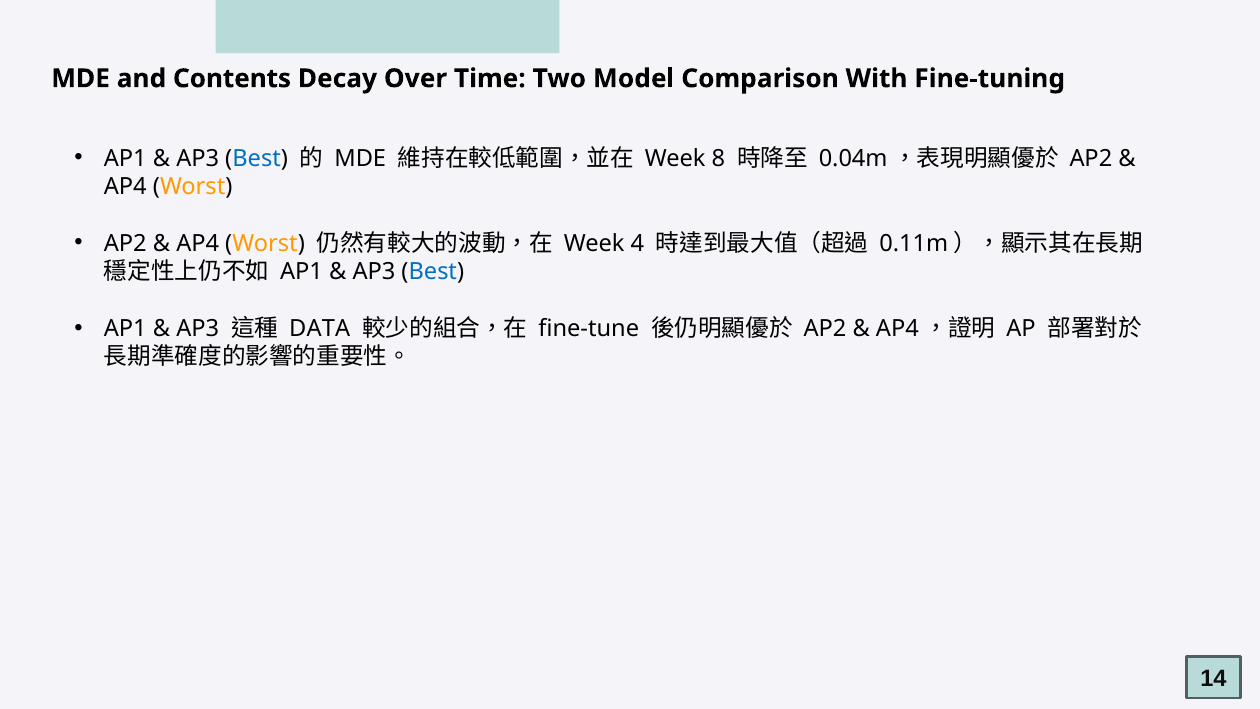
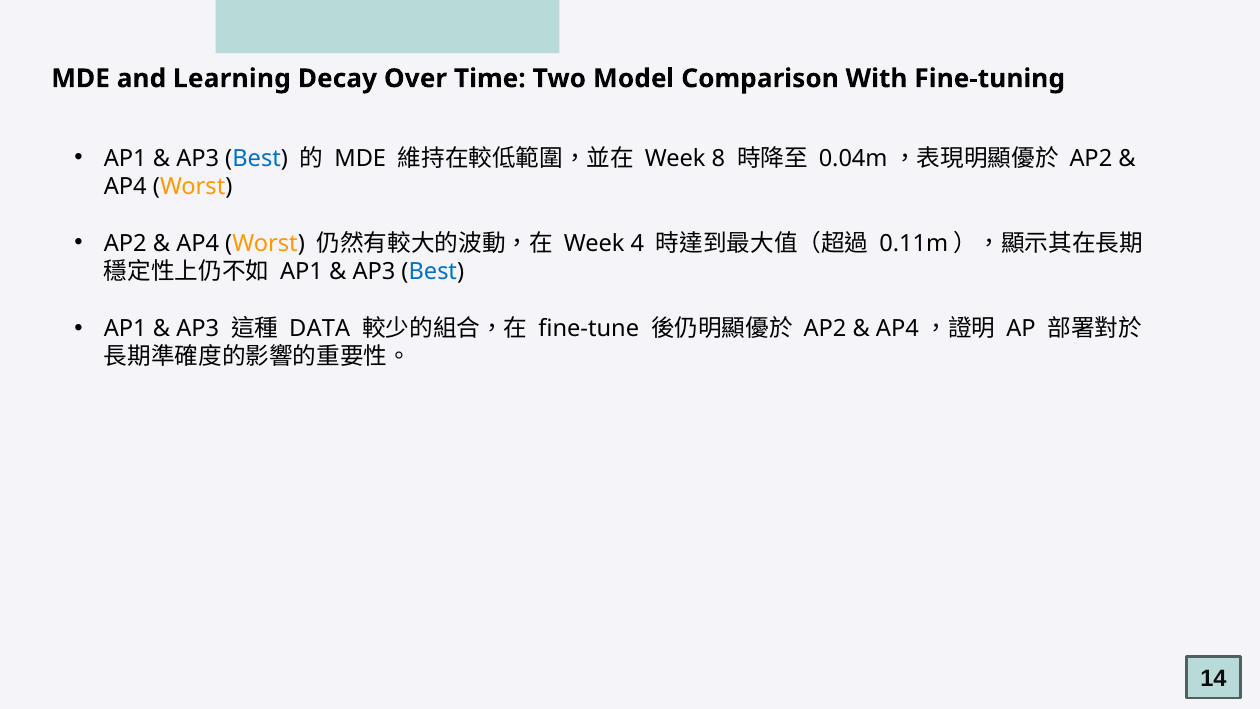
Contents: Contents -> Learning (232, 79)
